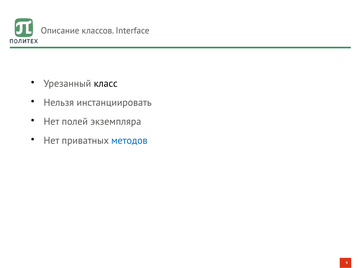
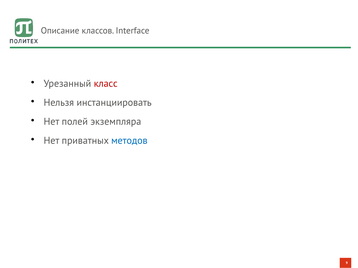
класс colour: black -> red (106, 84)
